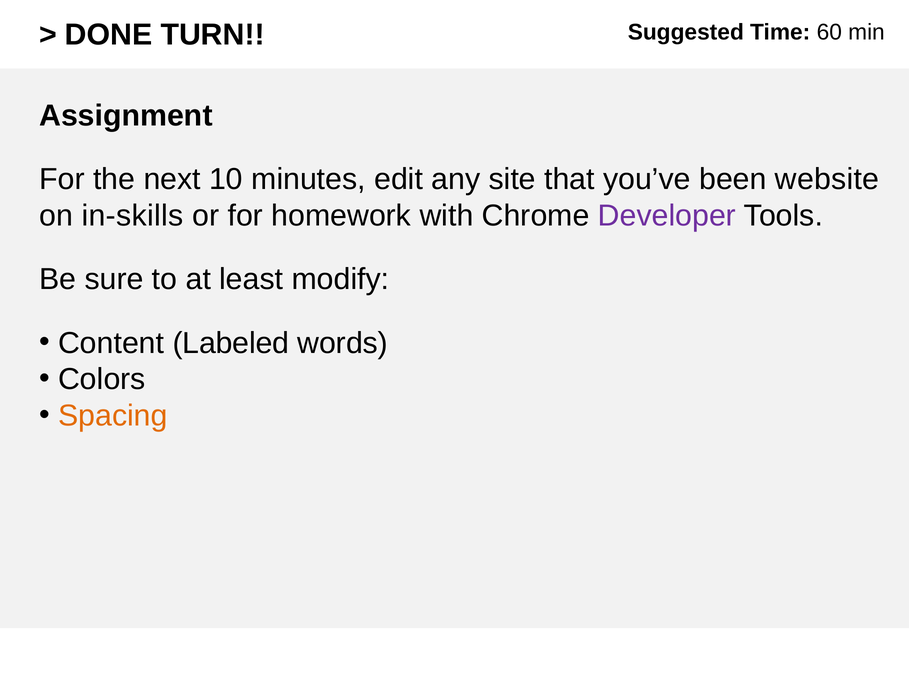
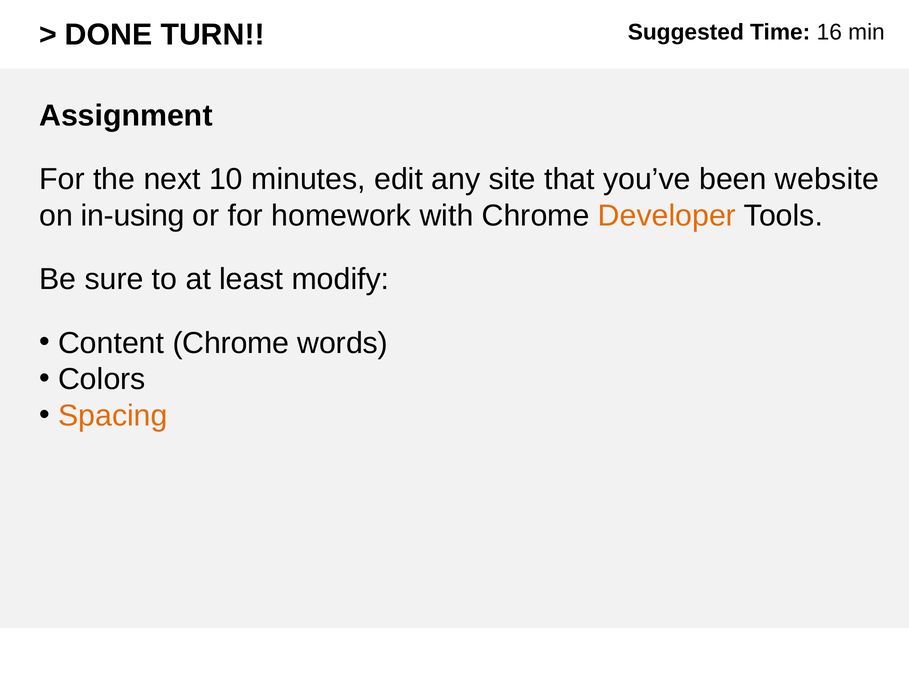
60: 60 -> 16 (829, 32)
in-skills: in-skills -> in-using (133, 216)
Developer colour: purple -> orange (667, 216)
Content Labeled: Labeled -> Chrome (231, 343)
